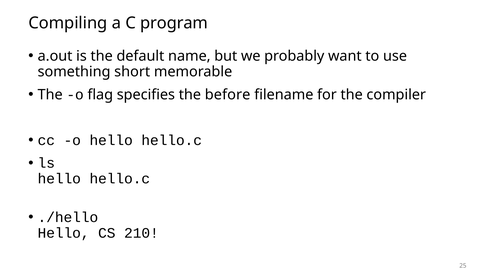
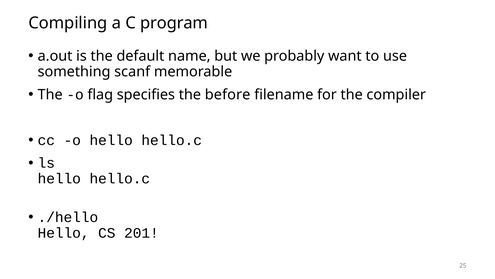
short: short -> scanf (132, 72)
210: 210 -> 201 (141, 232)
